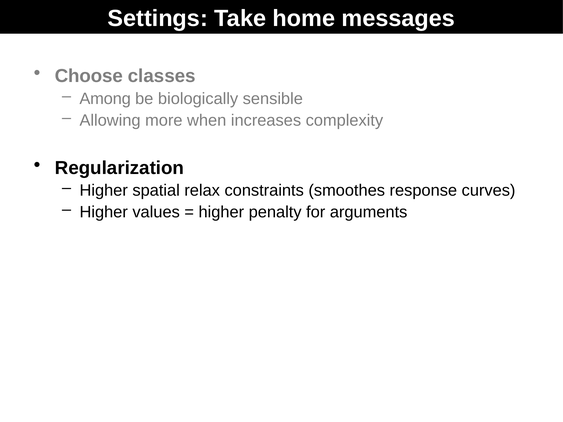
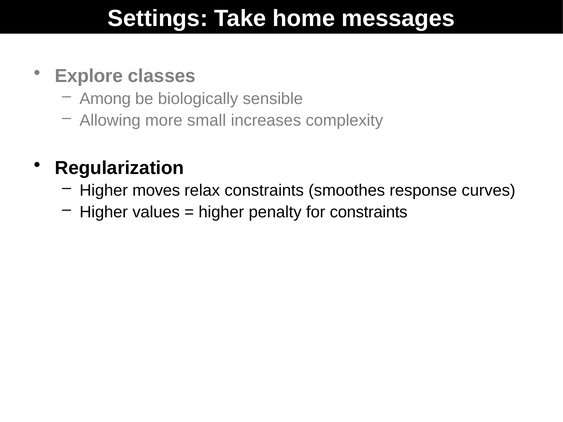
Choose: Choose -> Explore (89, 76)
when: when -> small (207, 120)
spatial: spatial -> moves (156, 191)
for arguments: arguments -> constraints (369, 212)
